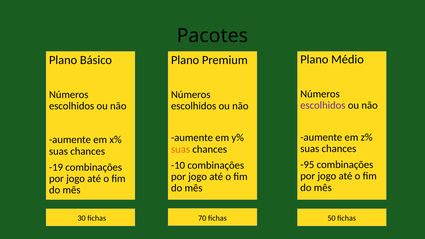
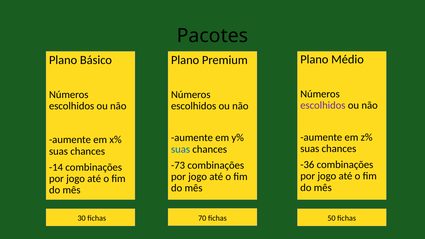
suas colour: orange -> blue (181, 149)
-95: -95 -> -36 (307, 165)
-10: -10 -> -73 (178, 165)
-19: -19 -> -14 (56, 167)
